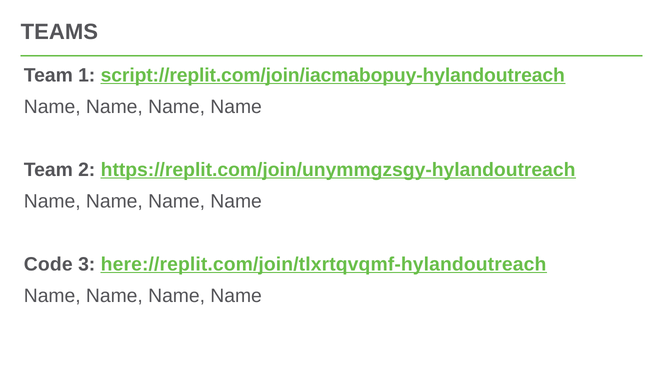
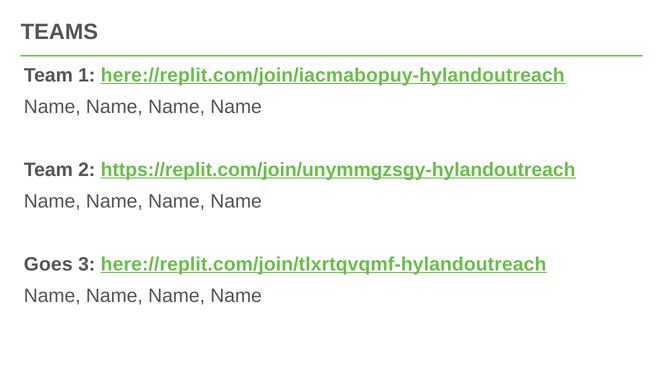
script://replit.com/join/iacmabopuy-hylandoutreach: script://replit.com/join/iacmabopuy-hylandoutreach -> here://replit.com/join/iacmabopuy-hylandoutreach (333, 75)
Code: Code -> Goes (48, 264)
